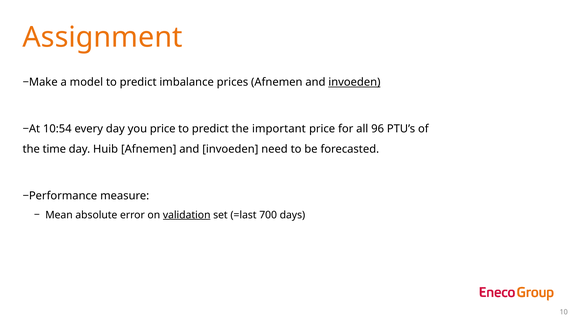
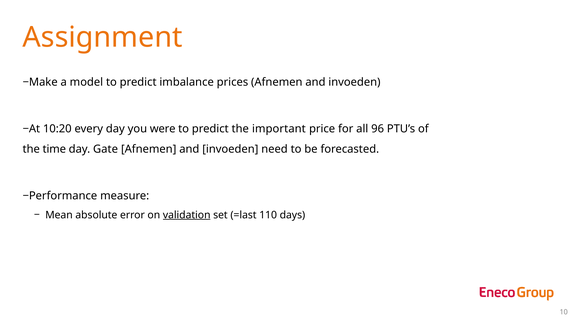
invoeden underline: present -> none (354, 82)
10:54: 10:54 -> 10:20 (57, 129)
you price: price -> were (163, 129)
Huib: Huib -> Gate (106, 149)
700: 700 -> 110 (268, 215)
